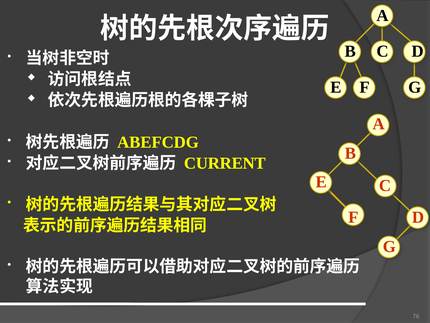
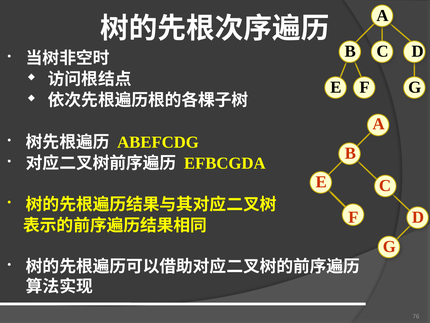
CURRENT: CURRENT -> EFBCGDA (225, 163)
